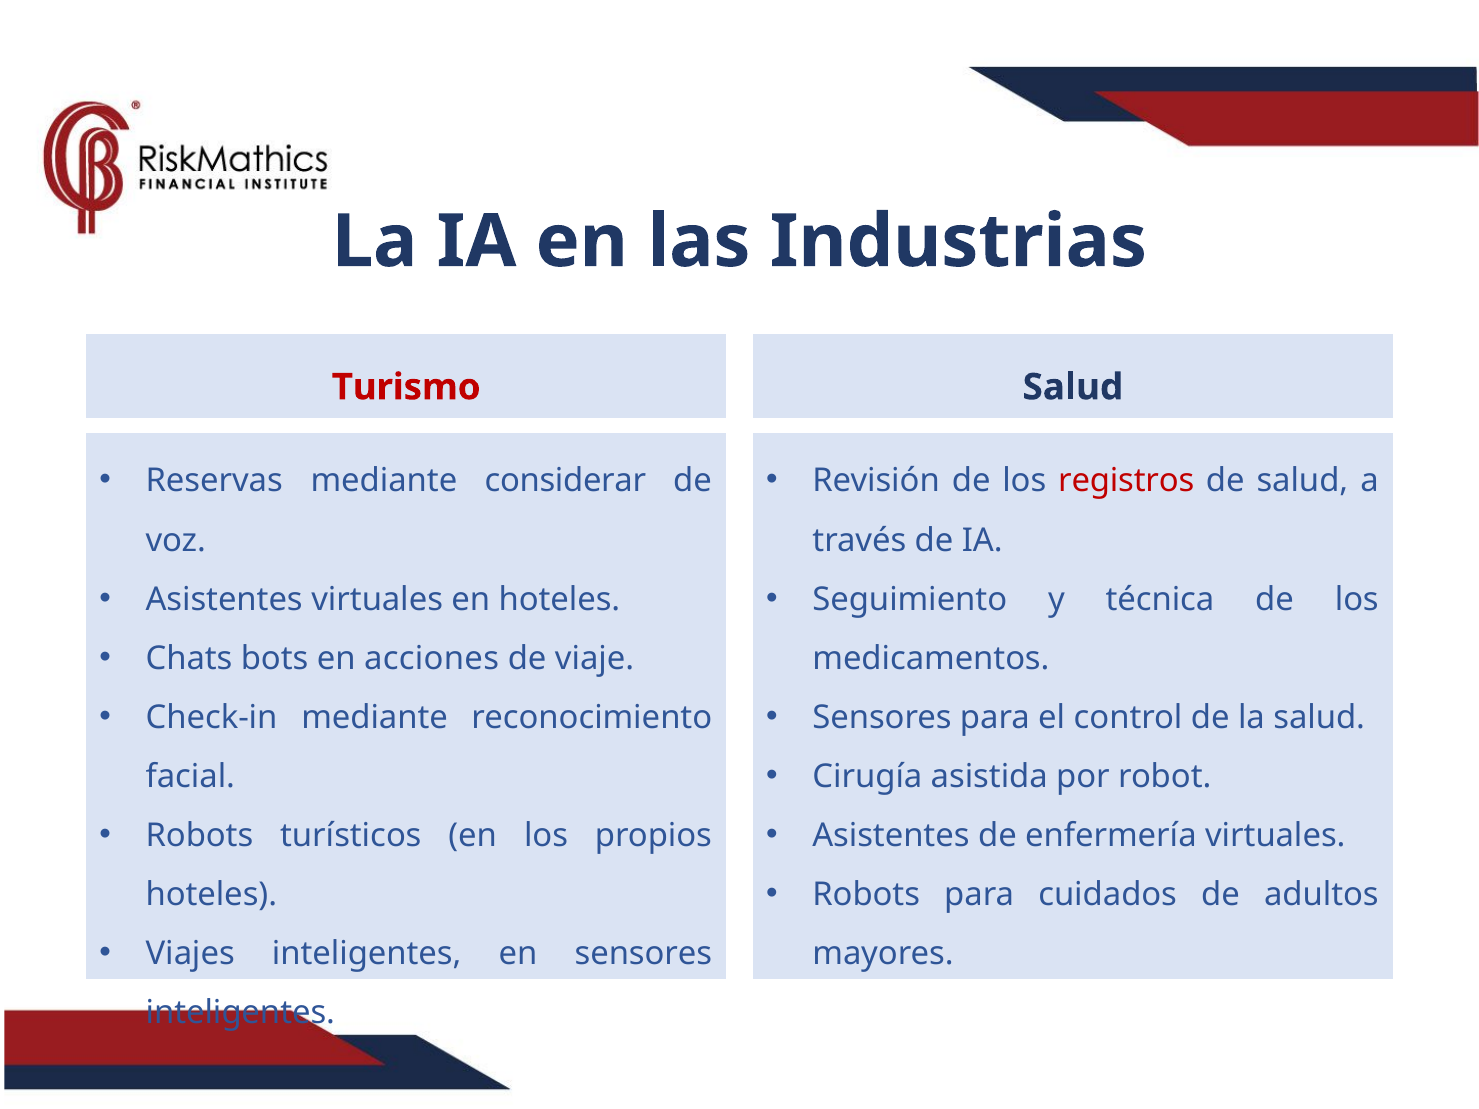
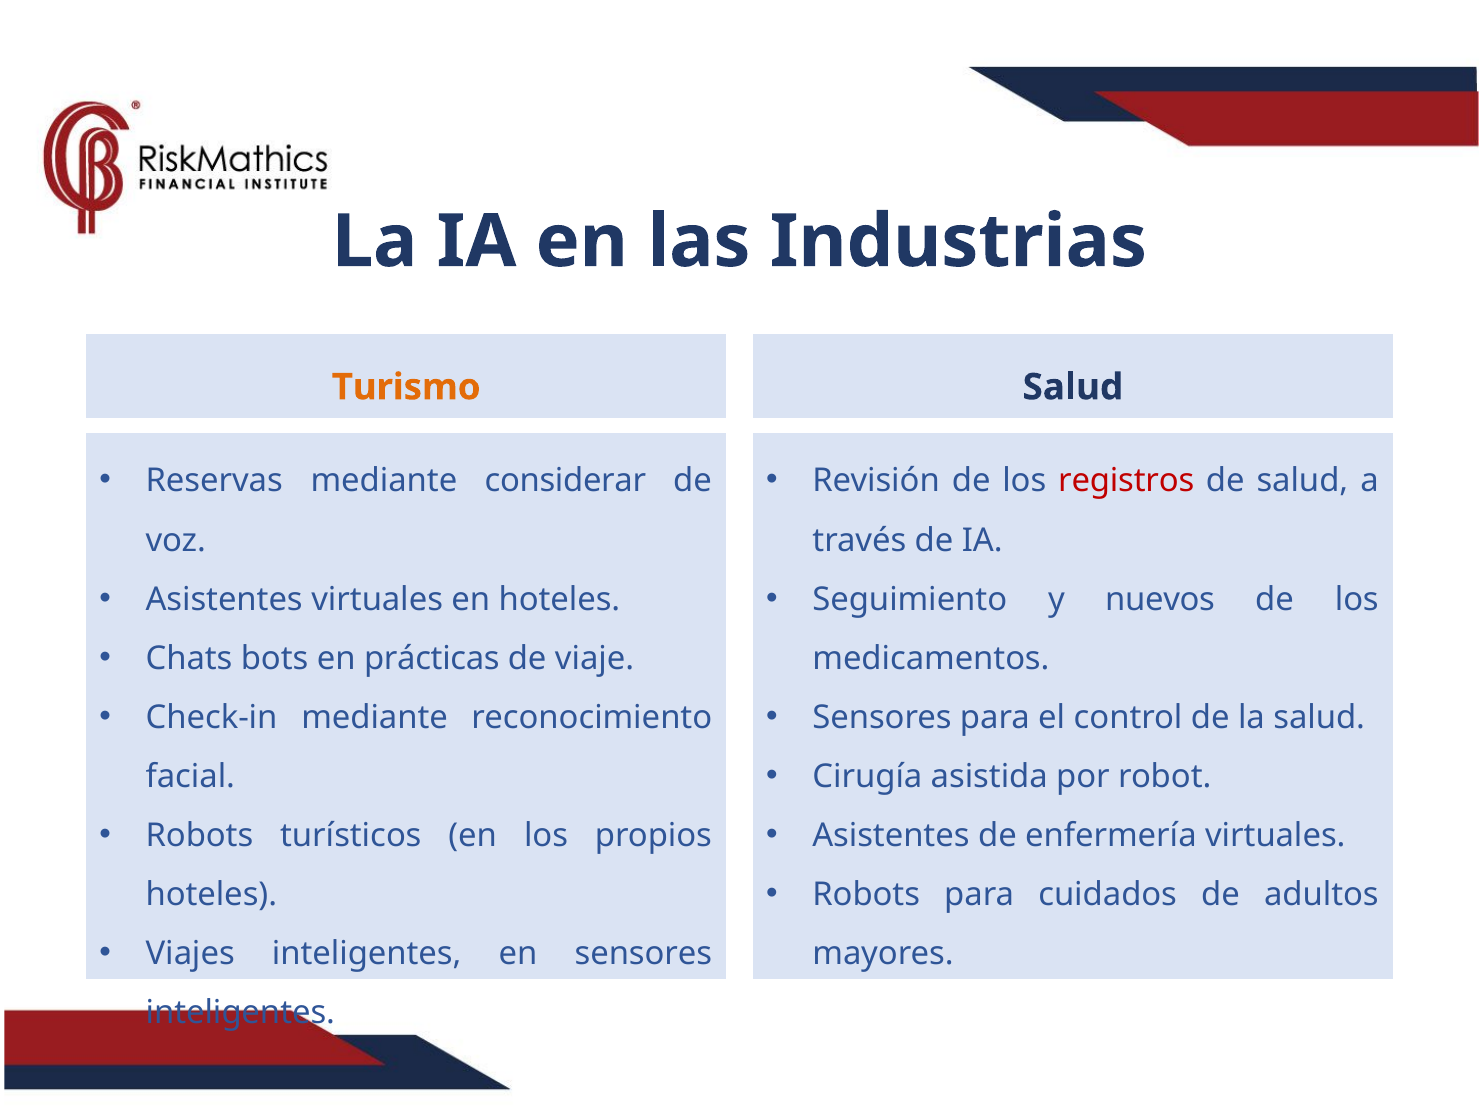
Turismo colour: red -> orange (406, 387)
técnica: técnica -> nuevos (1160, 599)
acciones: acciones -> prácticas (432, 658)
